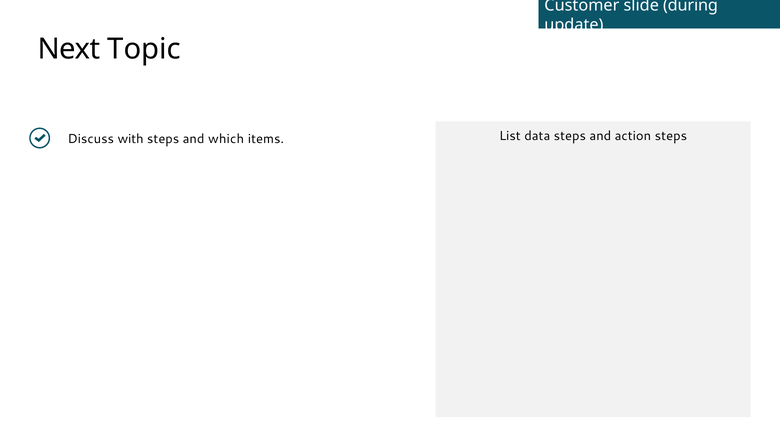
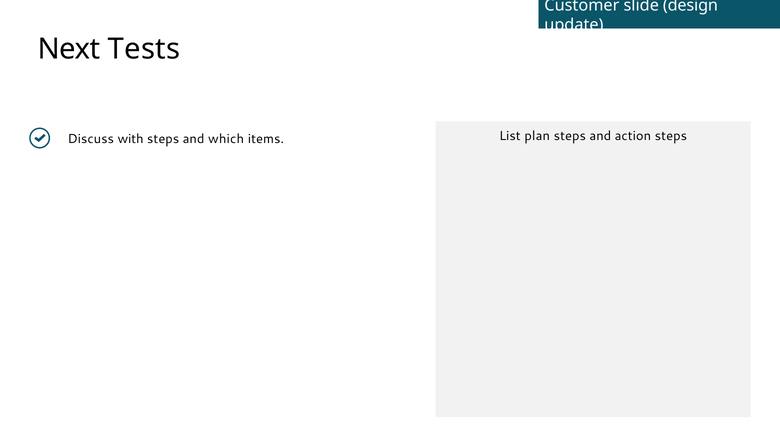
during: during -> design (690, 6)
Topic: Topic -> Tests (144, 49)
data: data -> plan (537, 136)
